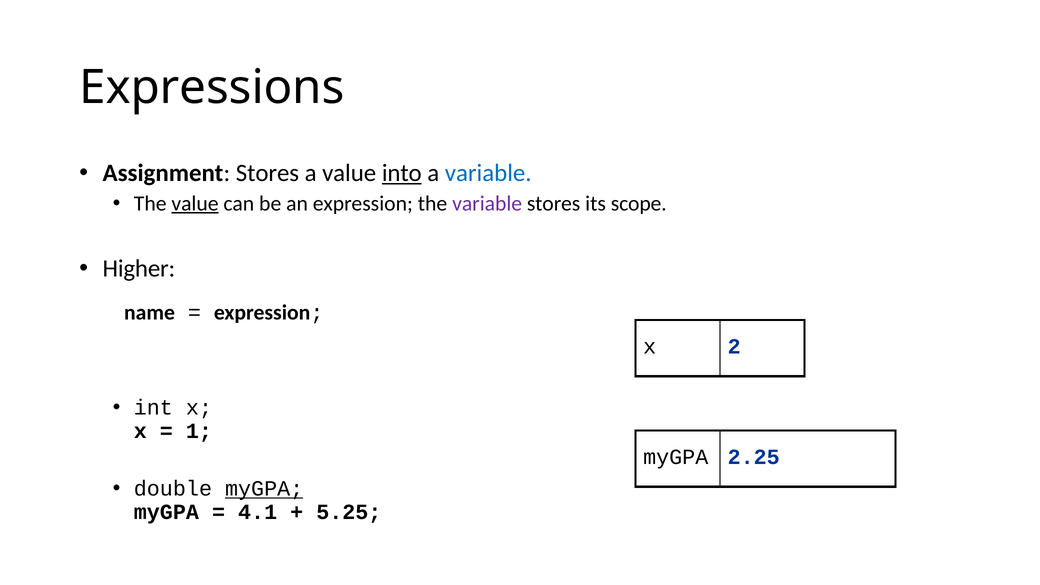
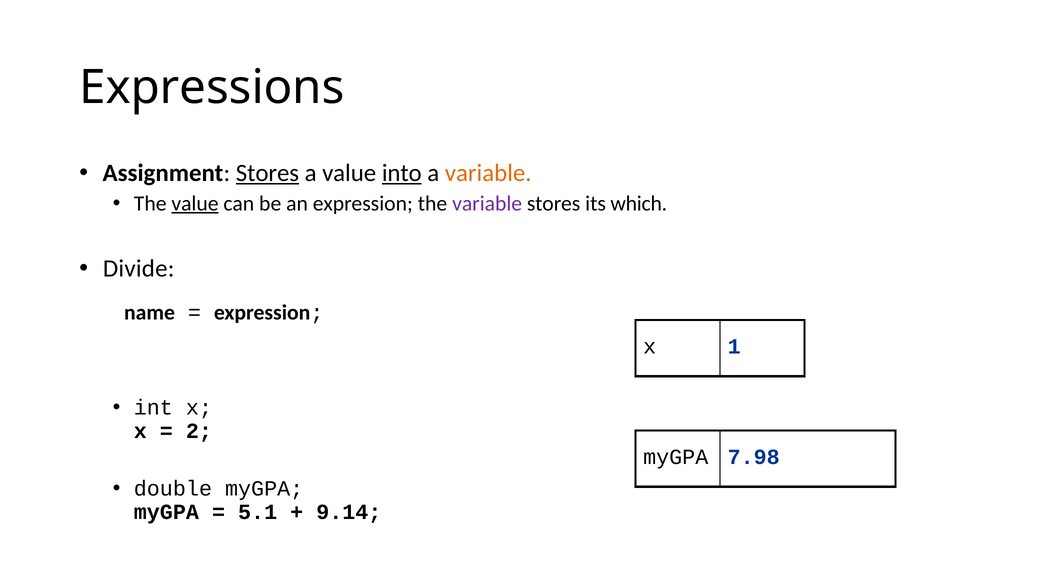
Stores underline: none -> present (267, 173)
variable colour: blue -> orange (488, 173)
scope: scope -> which (639, 204)
Higher: Higher -> Divide (139, 268)
2: 2 -> 1 (734, 347)
1: 1 -> 2 (199, 431)
2.25: 2.25 -> 7.98 (754, 457)
myGPA underline: present -> none (264, 489)
4.1: 4.1 -> 5.1 (258, 512)
5.25: 5.25 -> 9.14 (349, 512)
